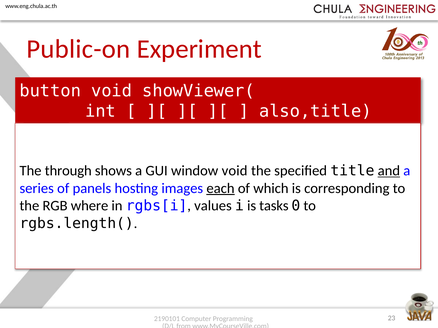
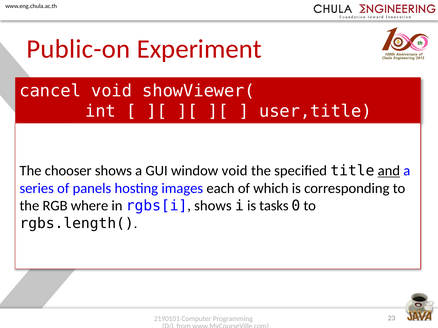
button: button -> cancel (50, 91)
also,title: also,title -> user,title (315, 111)
through: through -> chooser (68, 171)
each underline: present -> none (221, 189)
rgbs[i values: values -> shows (213, 206)
